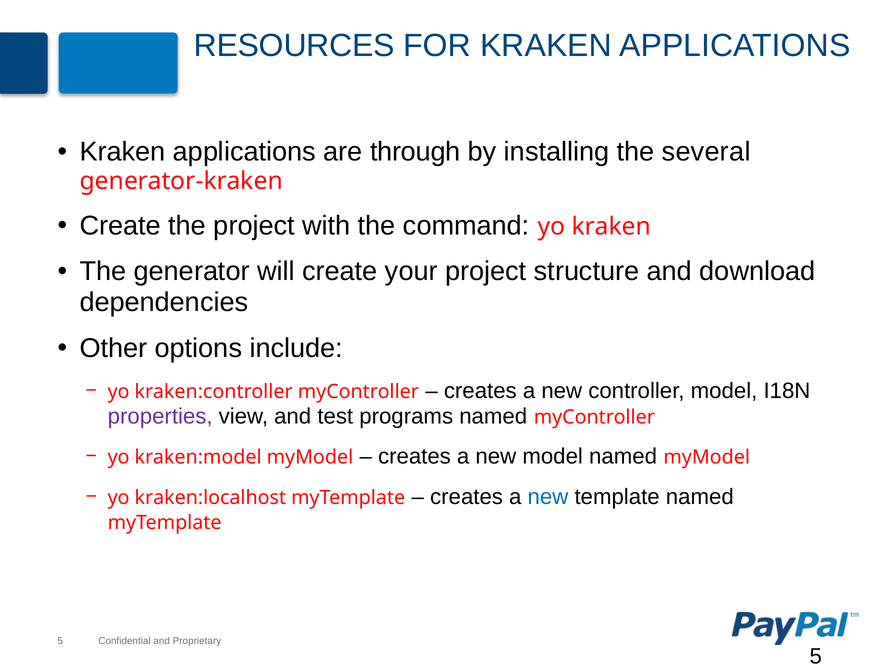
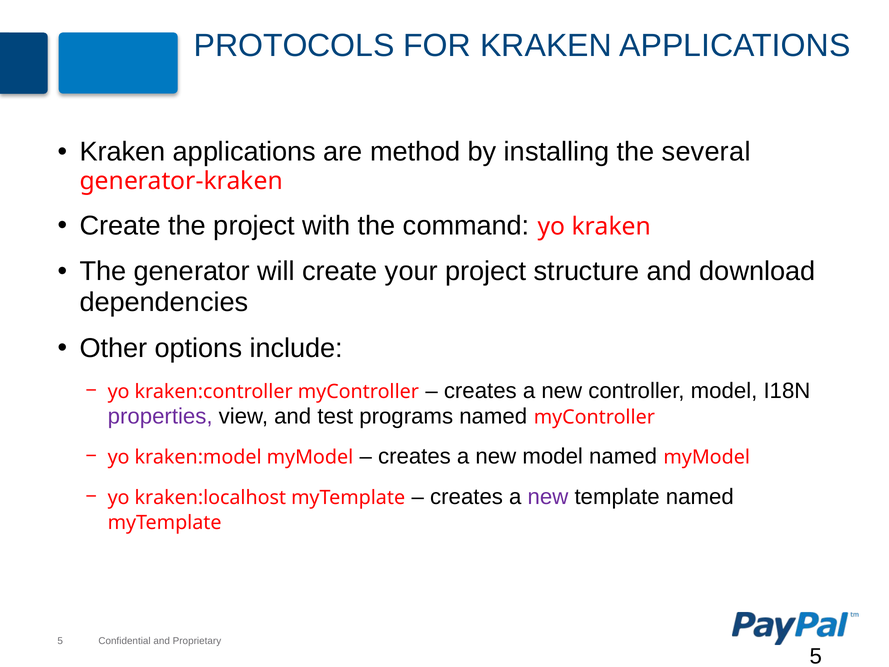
RESOURCES: RESOURCES -> PROTOCOLS (294, 46)
through: through -> method (415, 152)
new colour: blue -> purple (548, 497)
